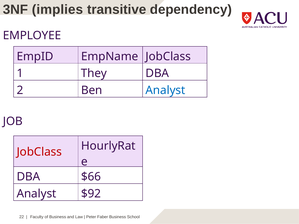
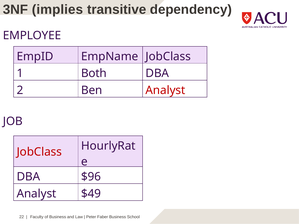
They: They -> Both (94, 73)
Analyst colour: blue -> red (165, 90)
$66: $66 -> $96 (91, 177)
$92: $92 -> $49 (91, 194)
